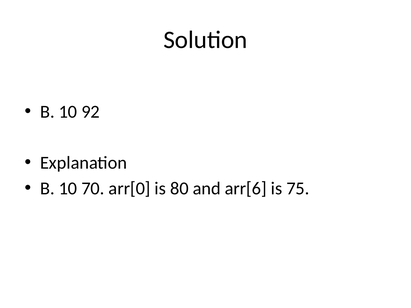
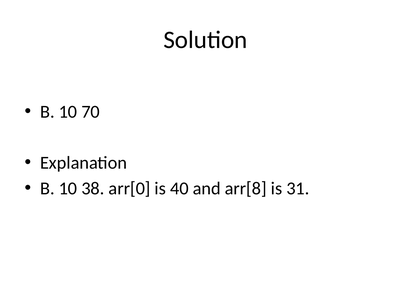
92: 92 -> 70 (91, 112)
70: 70 -> 38 (93, 189)
80: 80 -> 40 (179, 189)
arr[6: arr[6 -> arr[8 (246, 189)
75: 75 -> 31 (298, 189)
